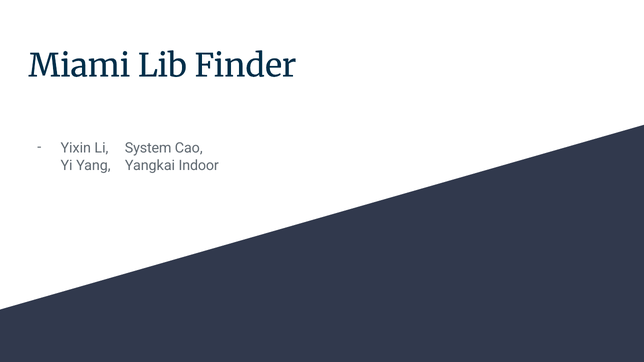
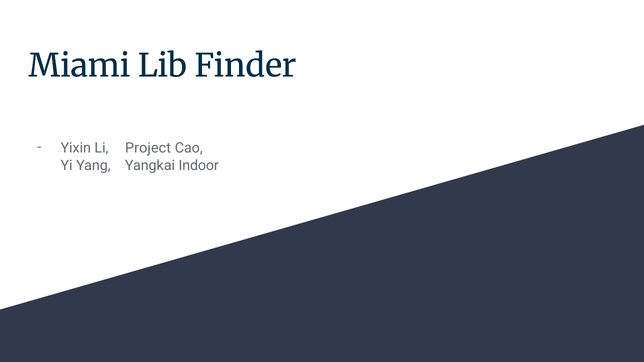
System: System -> Project (148, 148)
